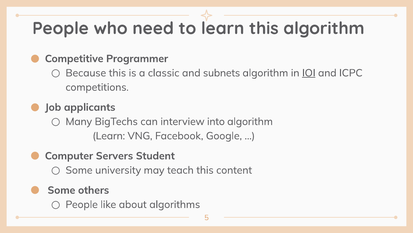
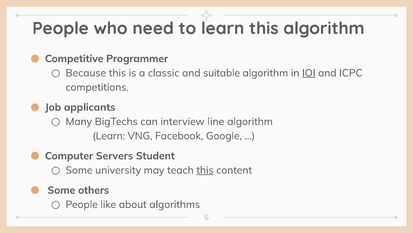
subnets: subnets -> suitable (222, 73)
into: into -> line (216, 121)
this underline: none -> present (205, 170)
